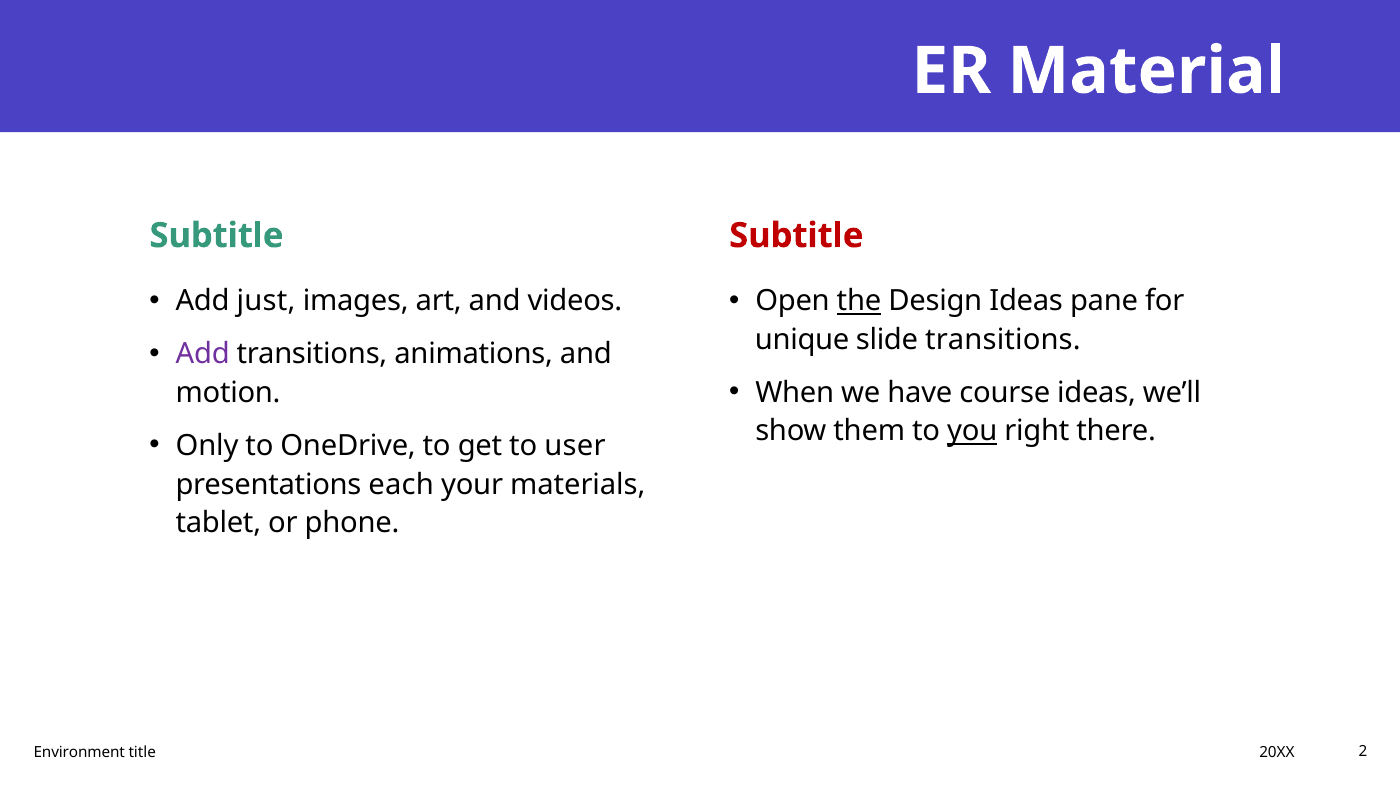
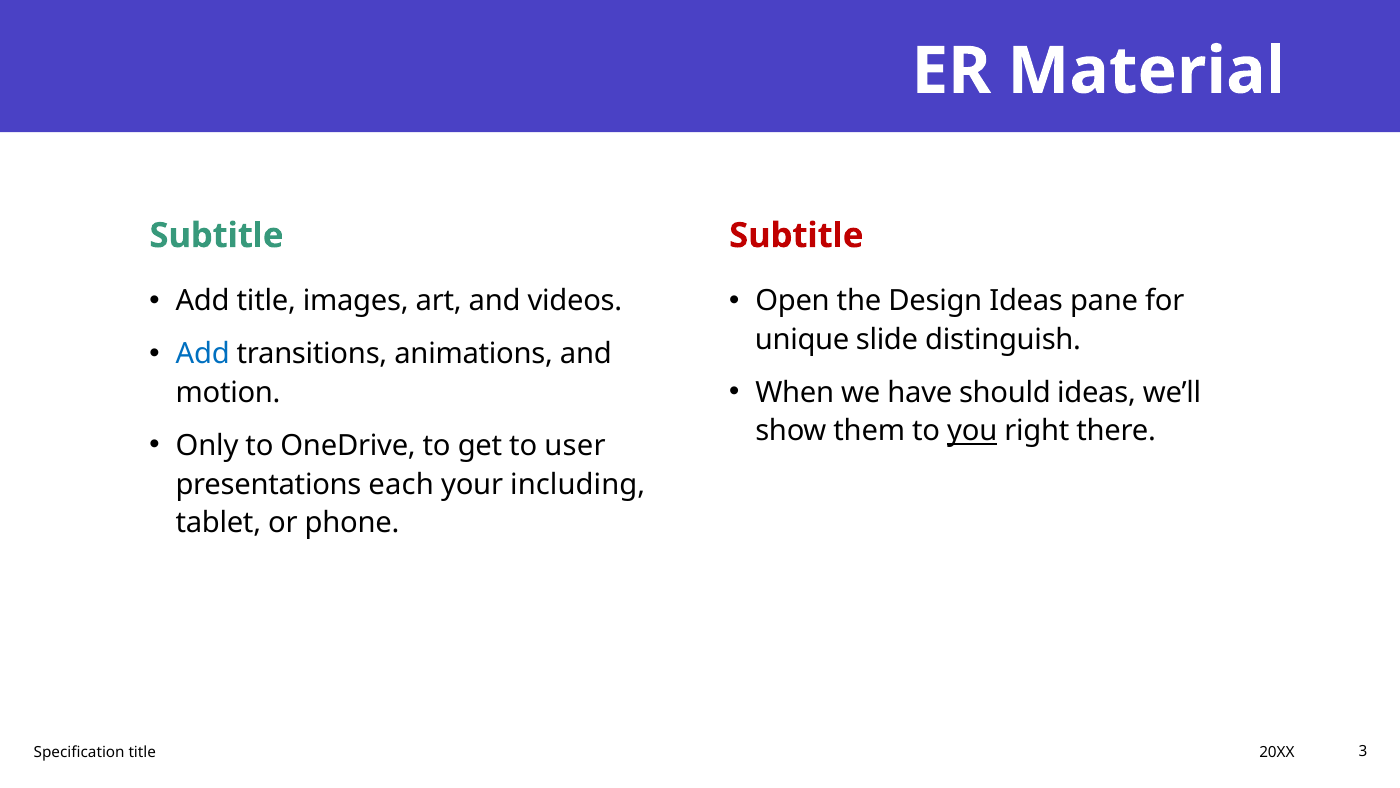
Add just: just -> title (266, 301)
the underline: present -> none (859, 301)
slide transitions: transitions -> distinguish (1003, 339)
Add colour: purple -> blue (203, 354)
course: course -> should (1005, 393)
materials: materials -> including (578, 484)
Environment: Environment -> Specification (79, 752)
2: 2 -> 3 (1363, 751)
